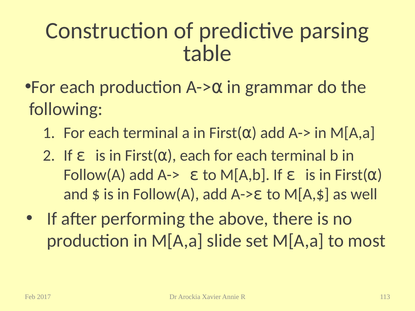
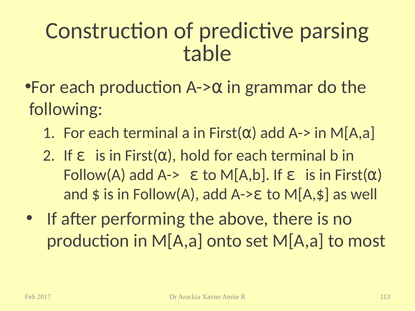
First(α each: each -> hold (195, 156)
slide: slide -> onto (224, 241)
